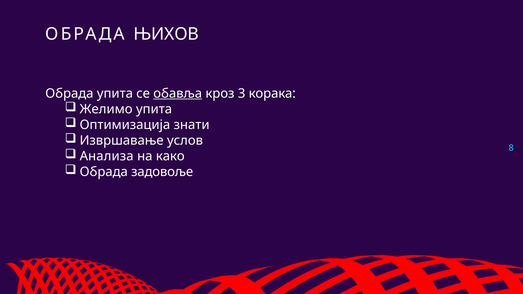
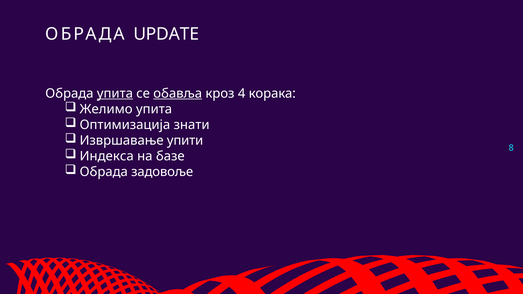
ЊИХОВ: ЊИХОВ -> UPDATE (166, 34)
упита underline: none -> present (115, 94)
3: 3 -> 4 (242, 94)
услов: услов -> упити (185, 141)
Анализа: Анализа -> Индекса (107, 156)
како: како -> базе (170, 156)
